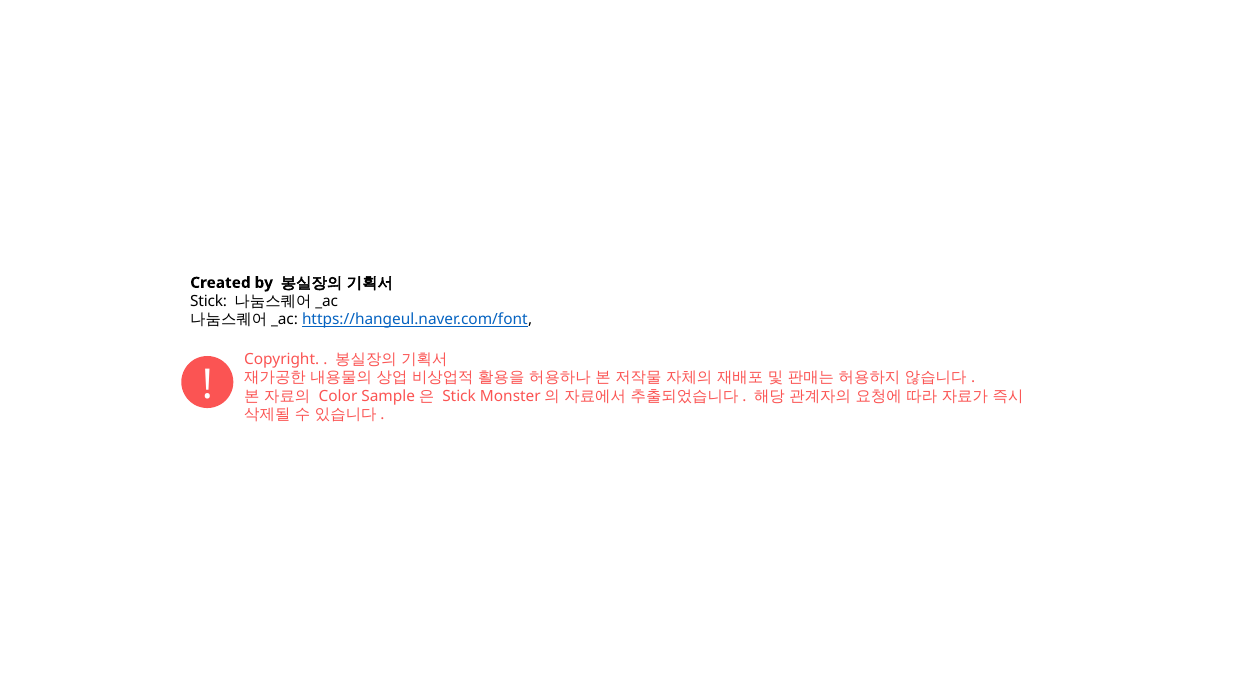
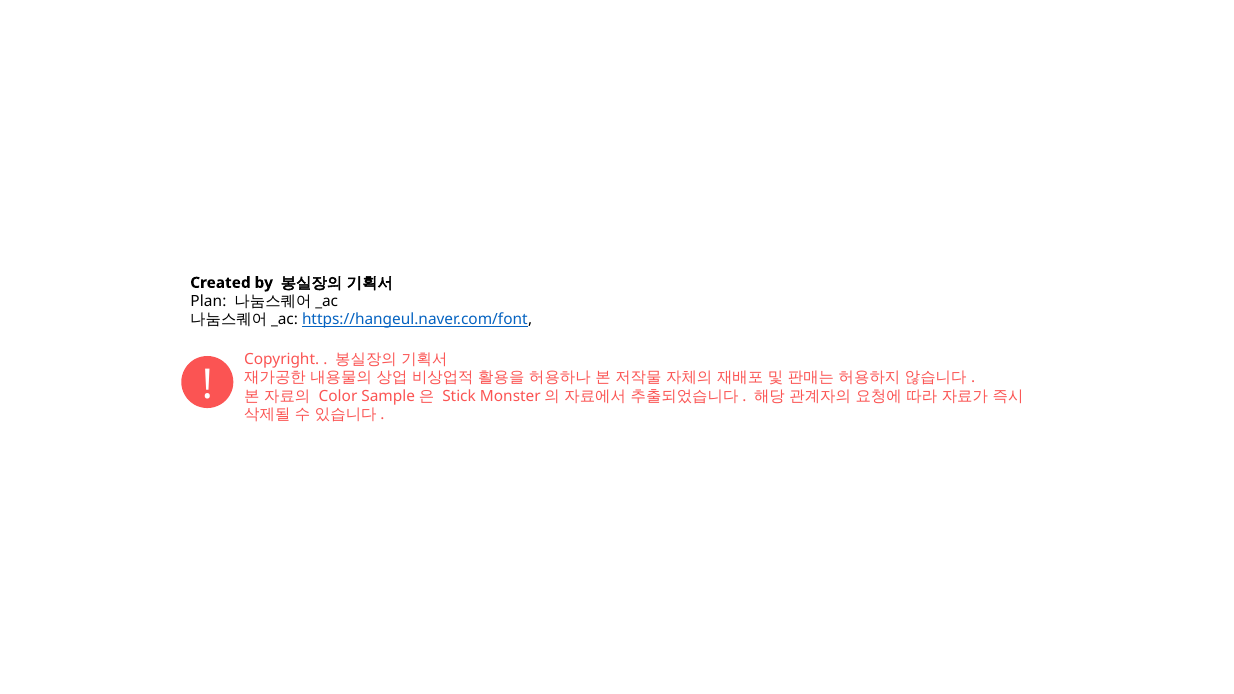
Stick: Stick -> Plan (208, 301)
